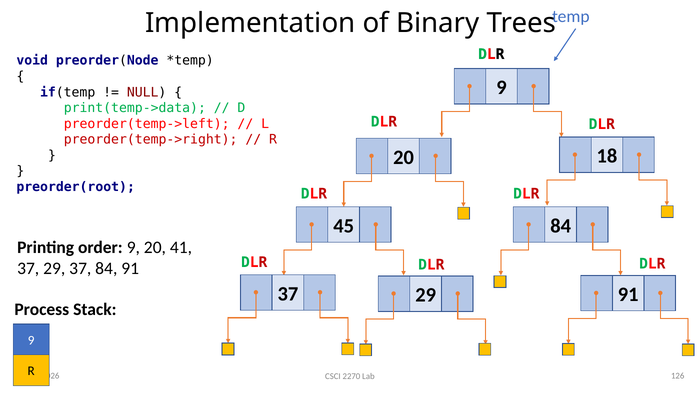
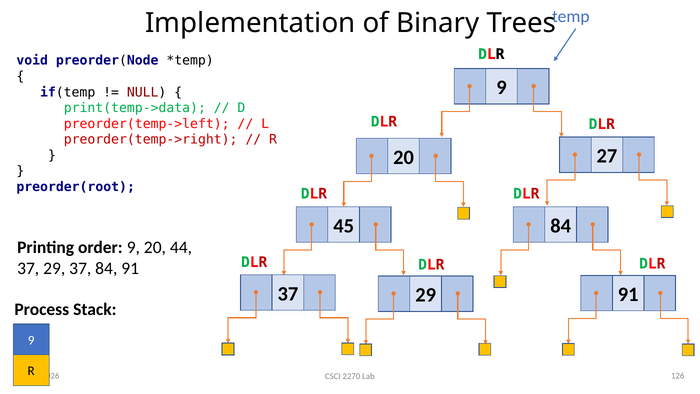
18: 18 -> 27 (607, 156)
41: 41 -> 44 (181, 247)
